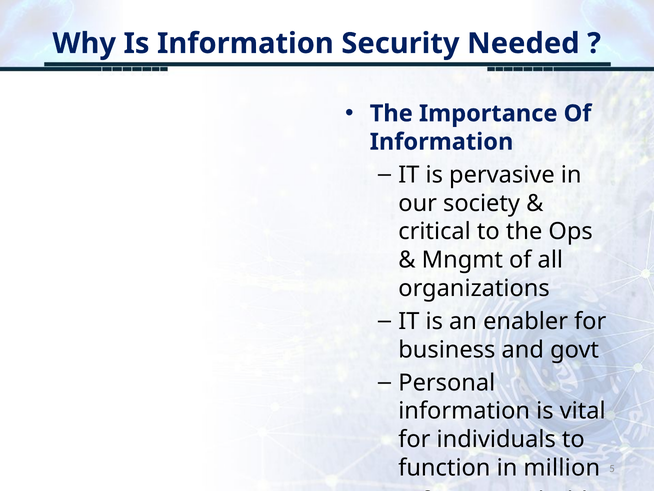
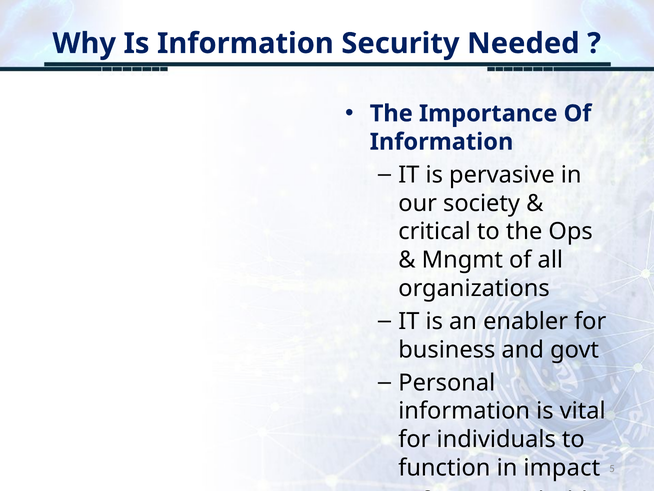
million: million -> impact (562, 467)
